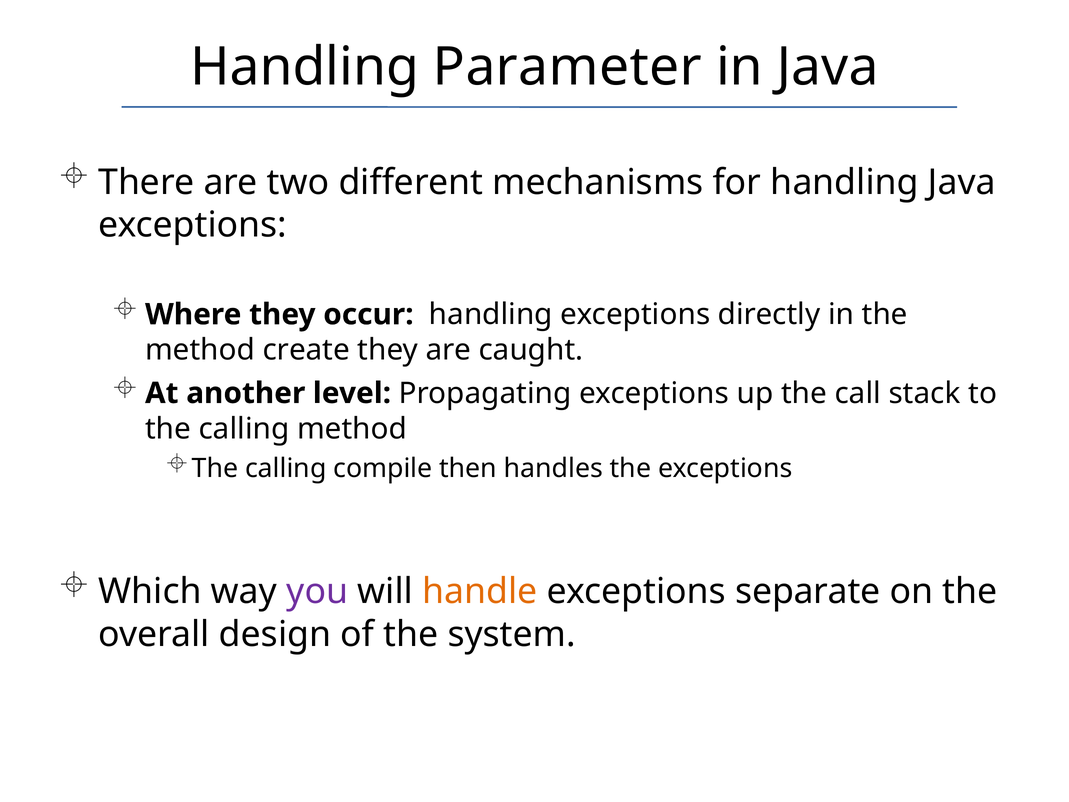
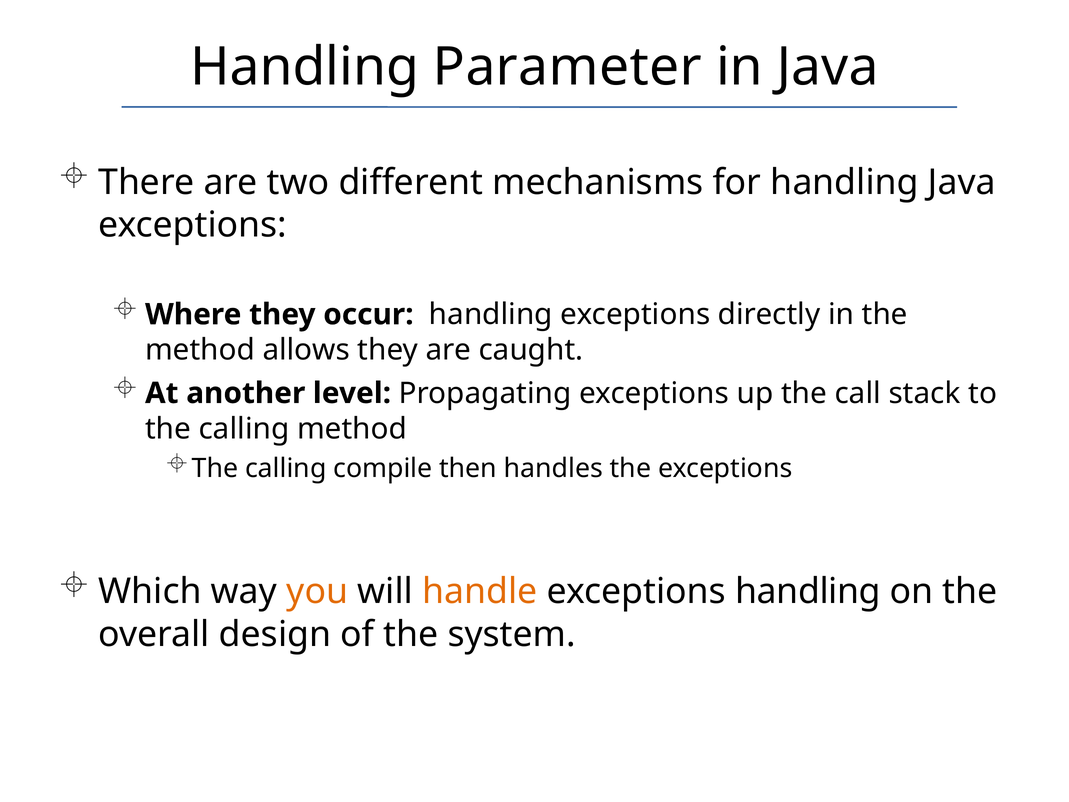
create: create -> allows (306, 350)
you colour: purple -> orange (317, 591)
exceptions separate: separate -> handling (808, 591)
